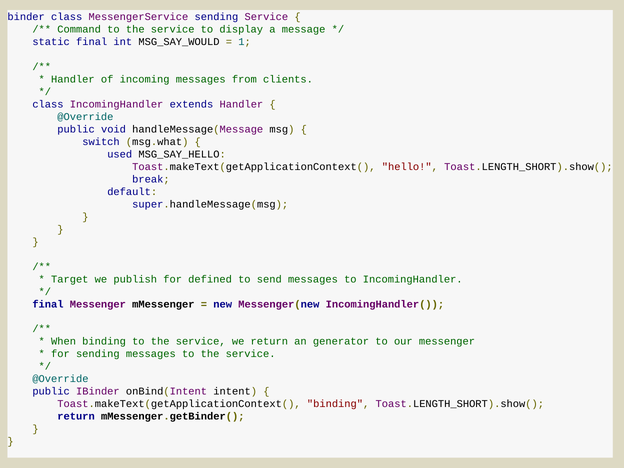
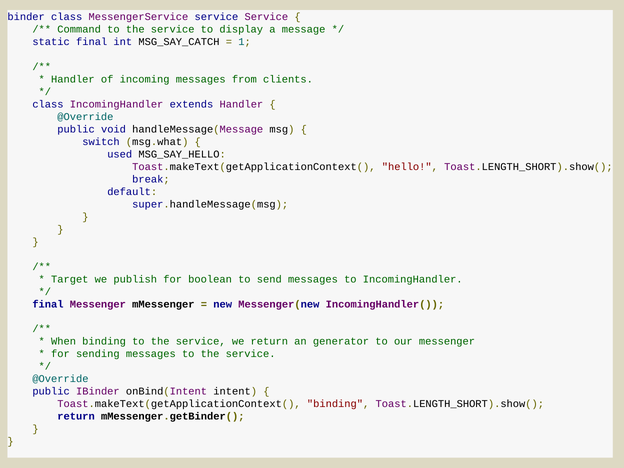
MessengerService sending: sending -> service (216, 17)
MSG_SAY_WOULD: MSG_SAY_WOULD -> MSG_SAY_CATCH (179, 42)
defined: defined -> boolean (210, 279)
